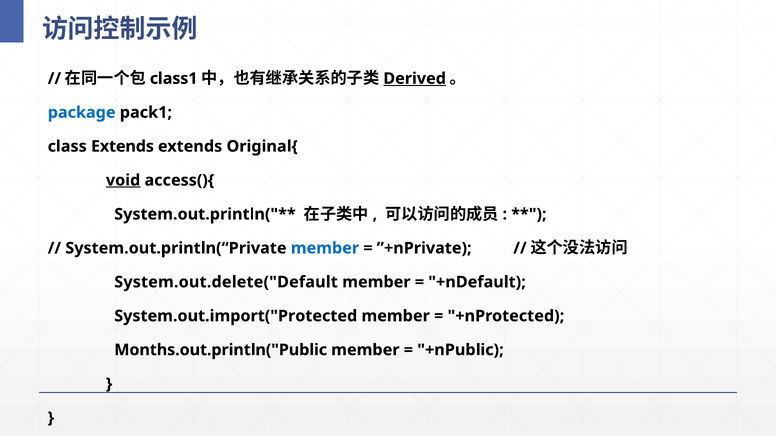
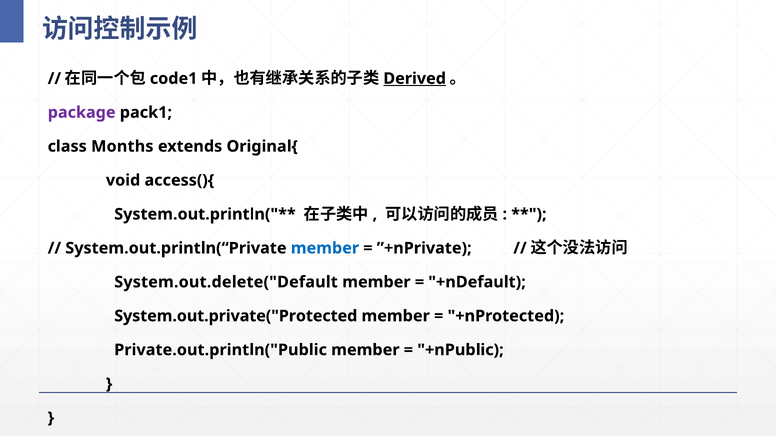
class1: class1 -> code1 (174, 79)
package colour: blue -> purple (82, 113)
class Extends: Extends -> Months (122, 147)
void underline: present -> none (123, 180)
System.out.import("Protected: System.out.import("Protected -> System.out.private("Protected (236, 316)
Months.out.println("Public: Months.out.println("Public -> Private.out.println("Public (221, 350)
